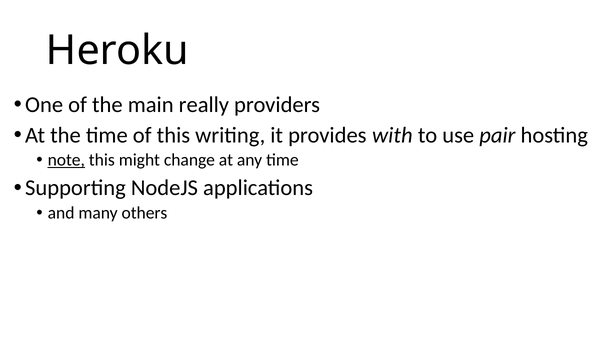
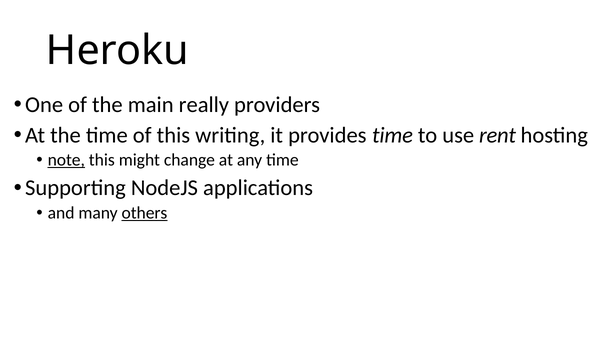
provides with: with -> time (392, 135)
pair: pair -> rent (497, 135)
others underline: none -> present (144, 213)
